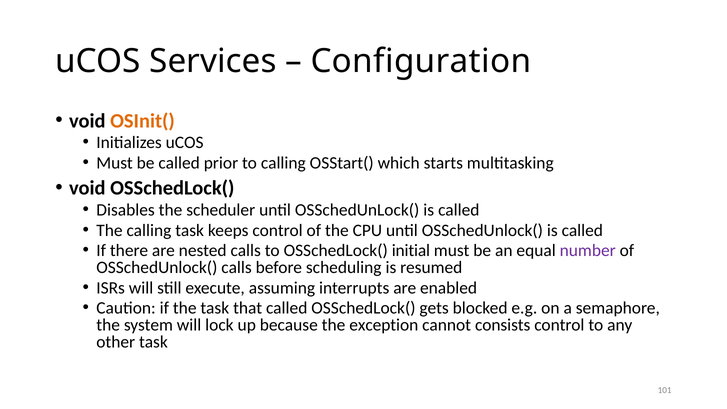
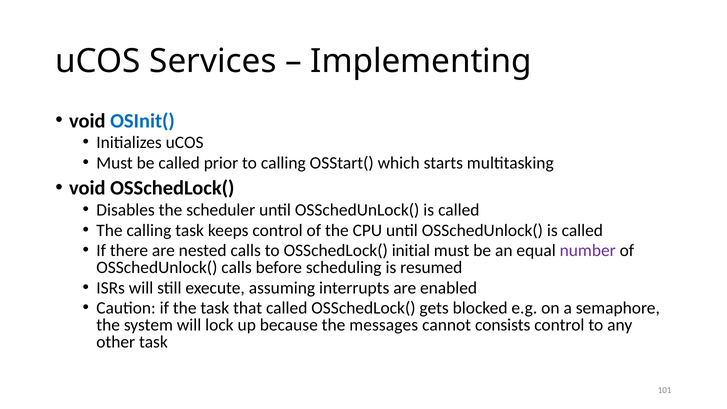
Configuration: Configuration -> Implementing (421, 61)
OSInit( colour: orange -> blue (142, 121)
exception: exception -> messages (384, 325)
